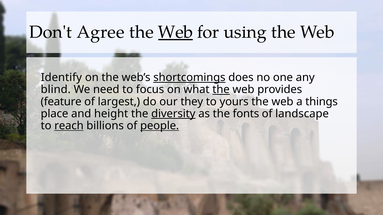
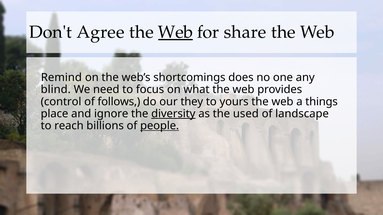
using: using -> share (245, 32)
Identify: Identify -> Remind (61, 78)
shortcomings underline: present -> none (189, 78)
the underline: present -> none (221, 90)
feature: feature -> control (61, 102)
largest: largest -> follows (119, 102)
height: height -> ignore (111, 114)
fonts: fonts -> used (246, 114)
reach underline: present -> none (69, 126)
